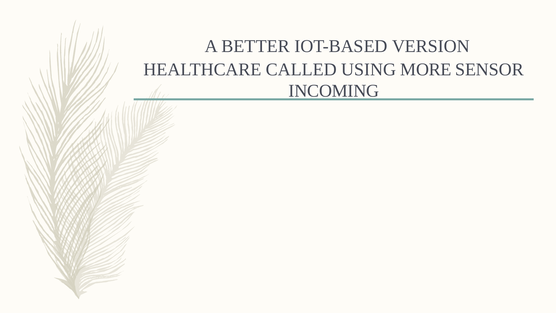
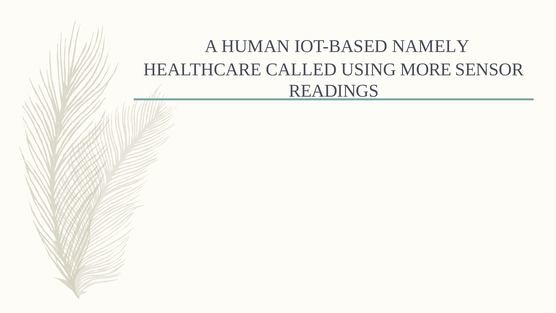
BETTER: BETTER -> HUMAN (256, 46)
VERSION: VERSION -> NAMELY (431, 46)
INCOMING: INCOMING -> READINGS (334, 91)
